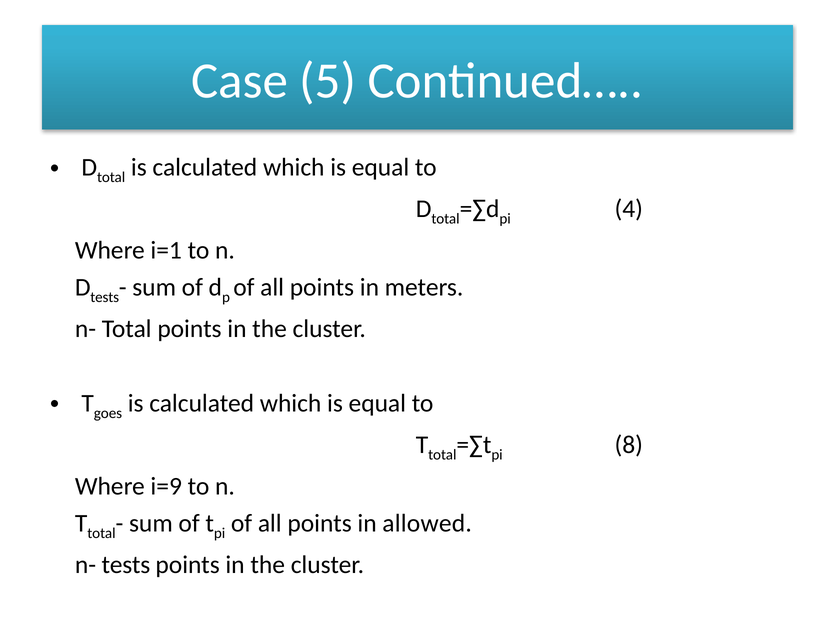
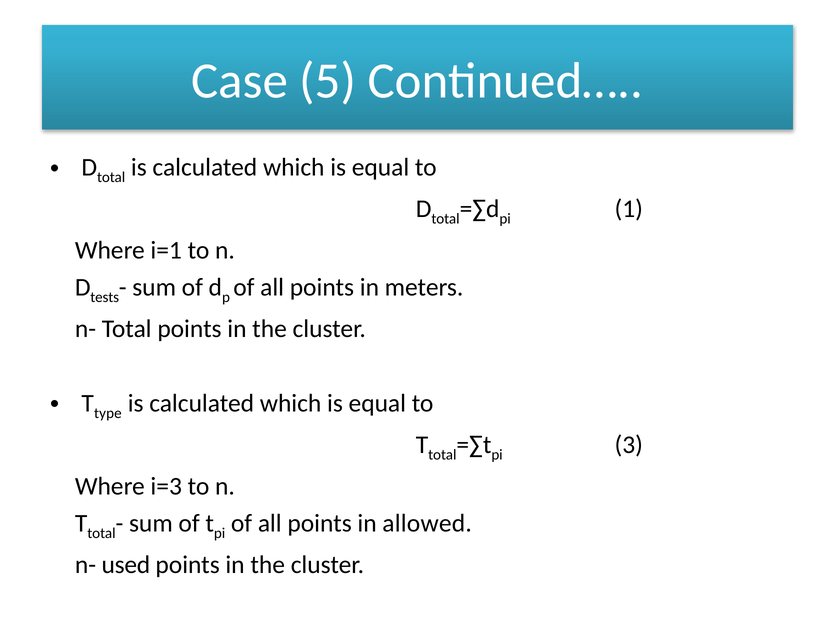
4: 4 -> 1 (629, 209)
goes: goes -> type (108, 413)
8: 8 -> 3 (629, 445)
i=9: i=9 -> i=3 (166, 486)
n- tests: tests -> used (126, 565)
